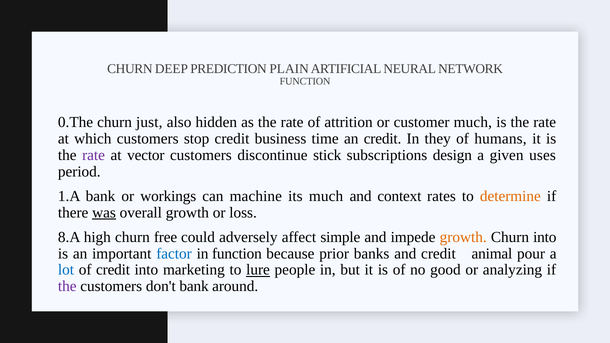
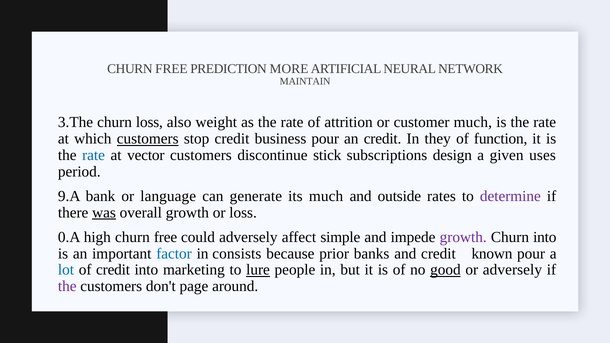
DEEP: DEEP -> FREE (171, 69)
PLAIN: PLAIN -> MORE (289, 69)
FUNCTION: FUNCTION -> MAINTAIN (305, 82)
0.The: 0.The -> 3.The (76, 122)
churn just: just -> loss (149, 122)
hidden: hidden -> weight (216, 122)
customers underline: none -> present (148, 139)
business time: time -> pour (325, 139)
humans: humans -> function (501, 139)
rate colour: purple -> blue (94, 155)
1.A: 1.A -> 9.A (69, 196)
workings: workings -> language (168, 196)
machine: machine -> generate (256, 196)
context: context -> outside (399, 196)
determine colour: orange -> purple (510, 196)
8.A: 8.A -> 0.A (69, 237)
growth colour: orange -> purple (463, 237)
in function: function -> consists (237, 254)
animal: animal -> known (492, 254)
good underline: none -> present (445, 270)
or analyzing: analyzing -> adversely (512, 270)
don't bank: bank -> page (194, 287)
